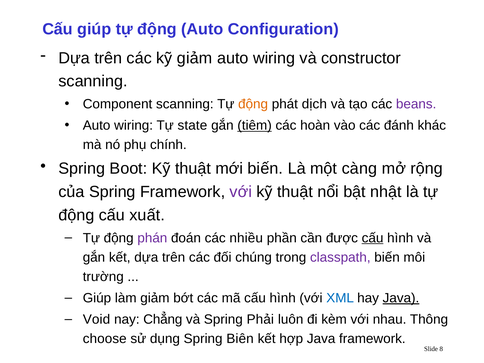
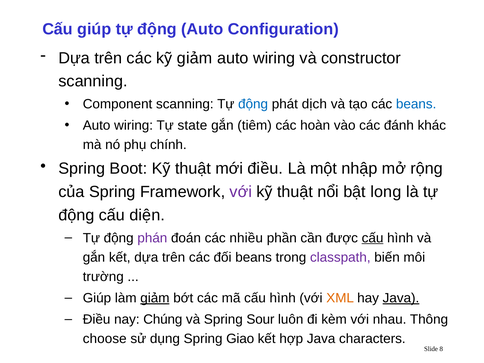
động colour: orange -> blue (253, 104)
beans colour: purple -> blue (416, 104)
tiêm underline: present -> none (255, 125)
mới biến: biến -> điều (265, 169)
càng: càng -> nhập (359, 169)
nhật: nhật -> long (386, 192)
xuất: xuất -> diện (147, 215)
đối chúng: chúng -> beans (254, 257)
giảm underline: none -> present (155, 298)
XML colour: blue -> orange (340, 298)
Void: Void -> Điều (97, 319)
Chẳng: Chẳng -> Chúng (163, 319)
Phải: Phải -> Sour (260, 319)
Biên: Biên -> Giao (240, 339)
Java framework: framework -> characters (372, 339)
